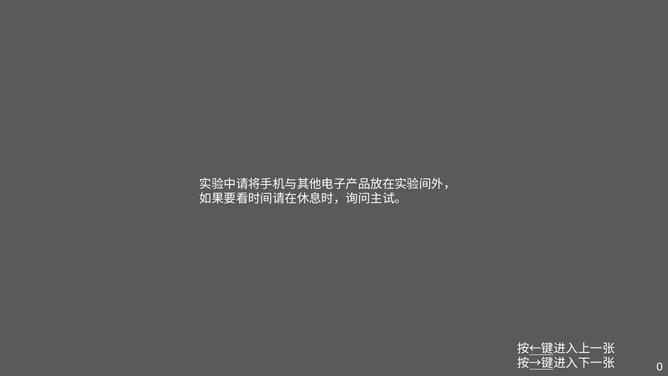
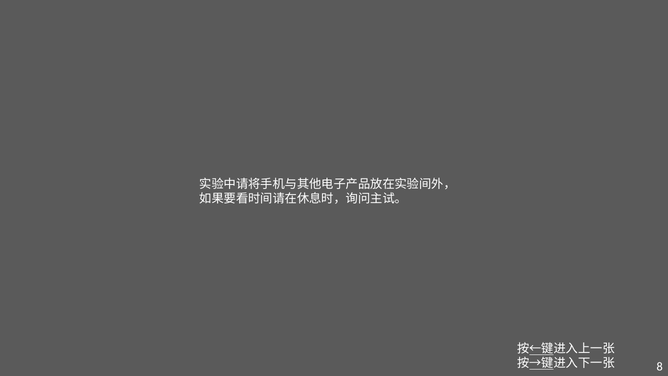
0: 0 -> 8 (660, 367)
